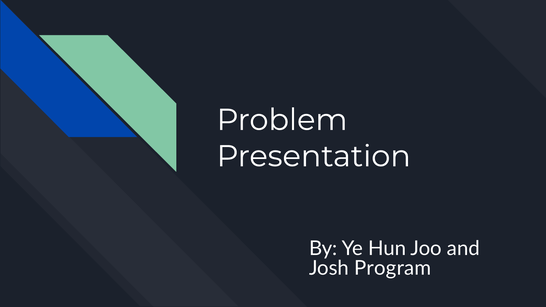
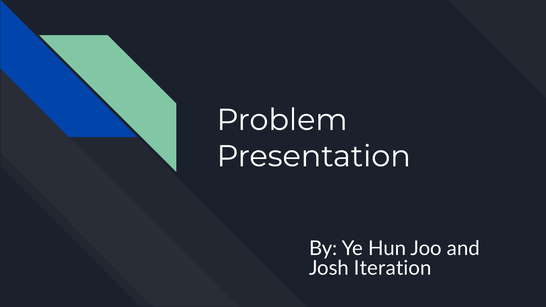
Program: Program -> Iteration (393, 268)
